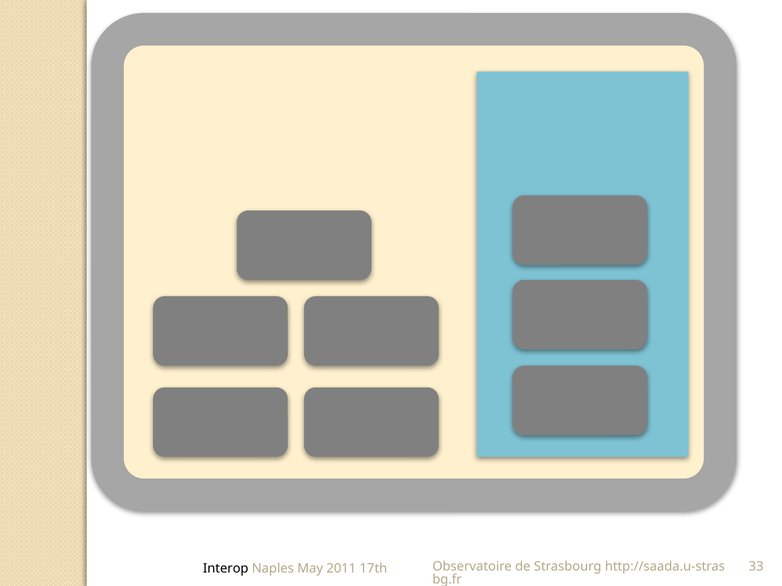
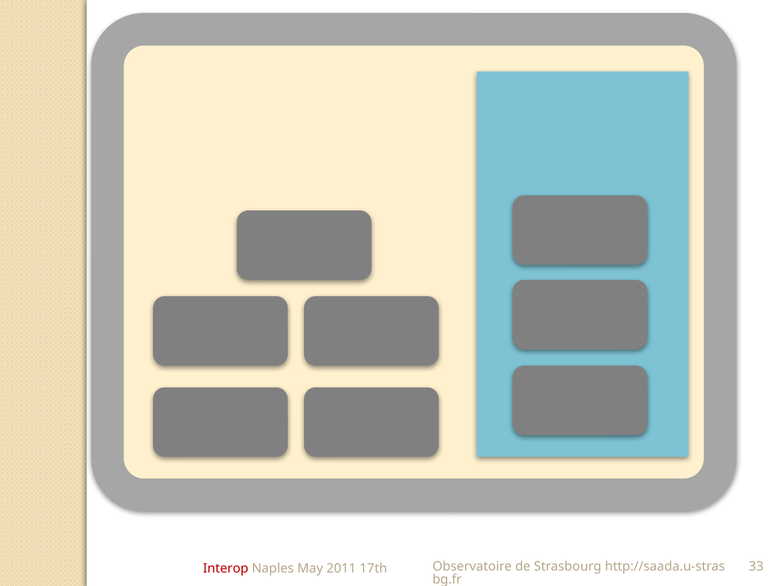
Interop colour: black -> red (226, 569)
